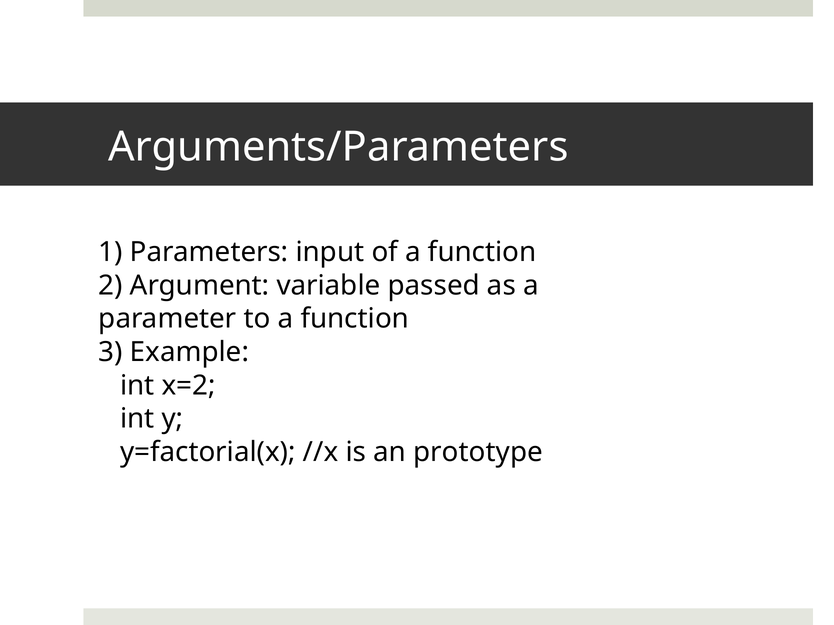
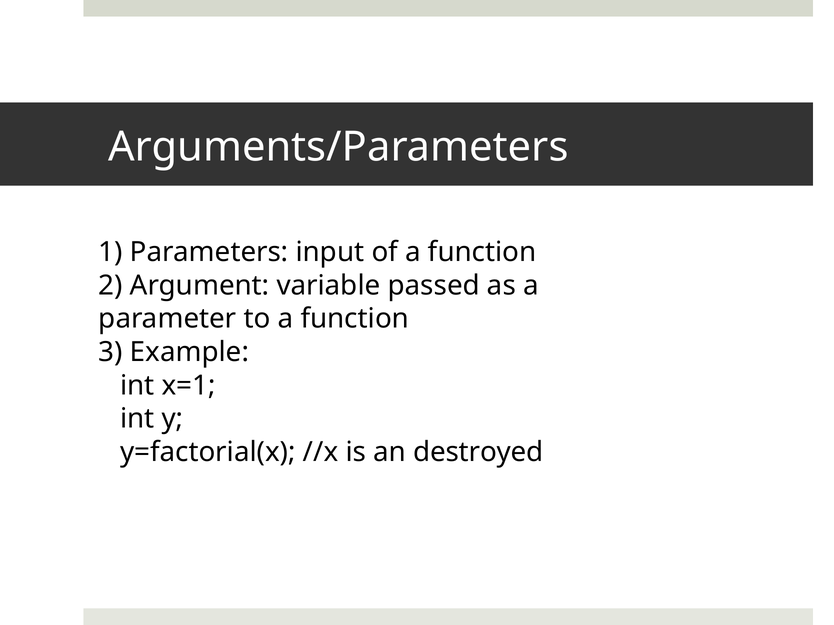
x=2: x=2 -> x=1 (189, 386)
prototype: prototype -> destroyed (478, 452)
